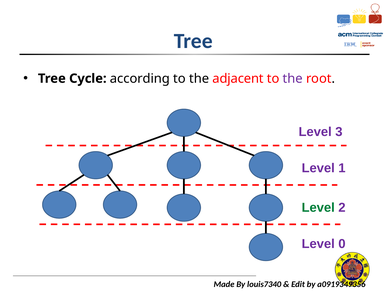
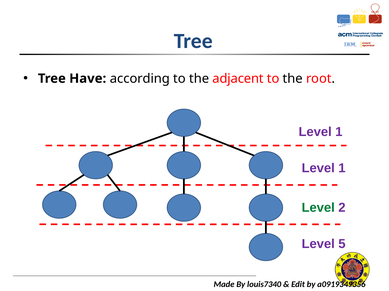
Cycle: Cycle -> Have (88, 79)
the colour: purple -> black (293, 79)
3: 3 -> 1 (339, 132)
0: 0 -> 5 (342, 245)
